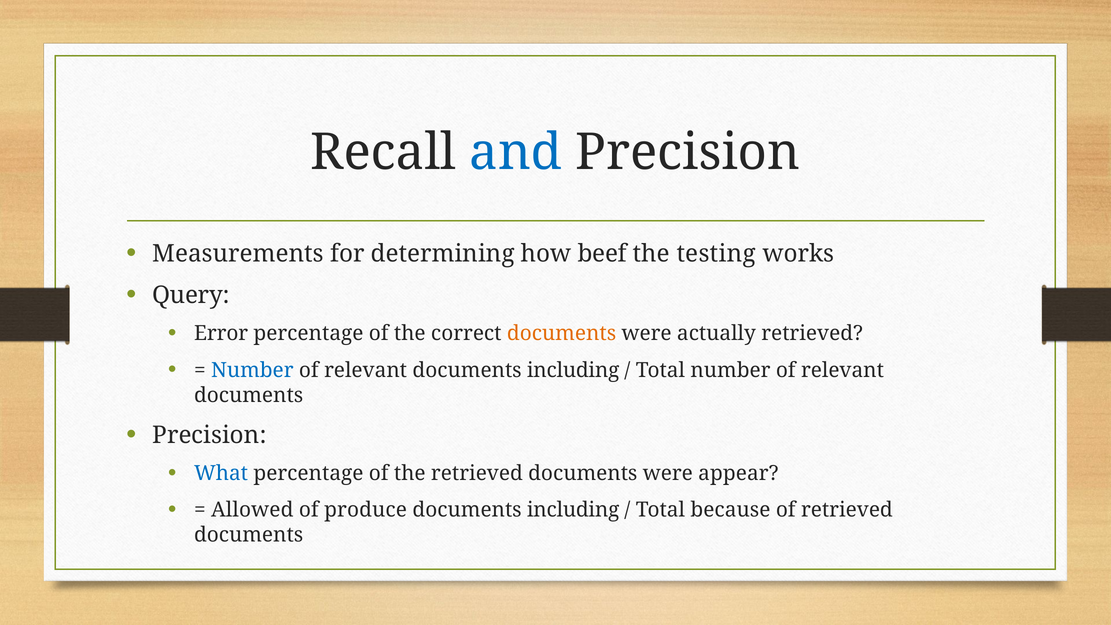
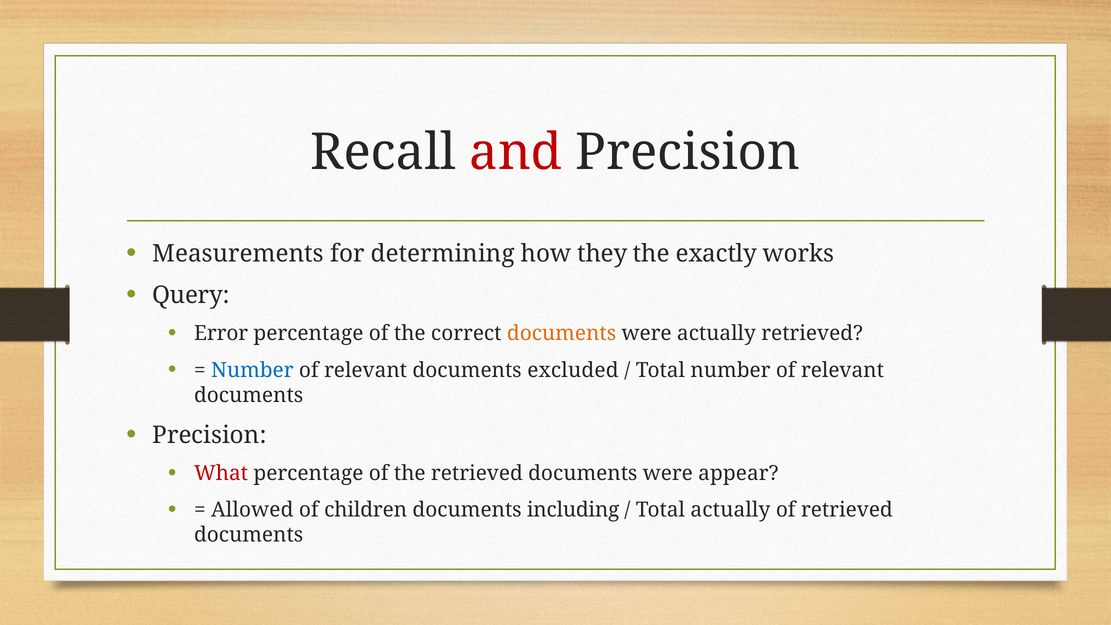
and colour: blue -> red (516, 152)
beef: beef -> they (602, 253)
testing: testing -> exactly (716, 253)
relevant documents including: including -> excluded (573, 370)
What colour: blue -> red (221, 473)
produce: produce -> children (366, 510)
Total because: because -> actually (730, 510)
